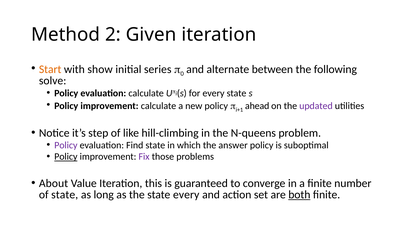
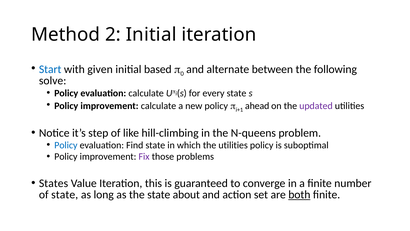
2 Given: Given -> Initial (151, 34)
Start colour: orange -> blue (50, 69)
show: show -> given (100, 69)
series: series -> based (158, 69)
Policy colour: purple -> blue (66, 145)
the answer: answer -> utilities (233, 145)
Policy underline: present -> none (66, 156)
About: About -> States (54, 183)
state every: every -> about (186, 194)
